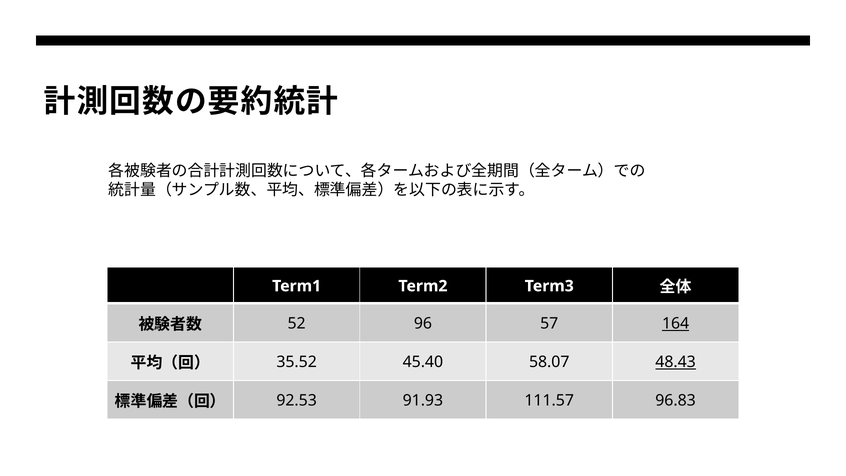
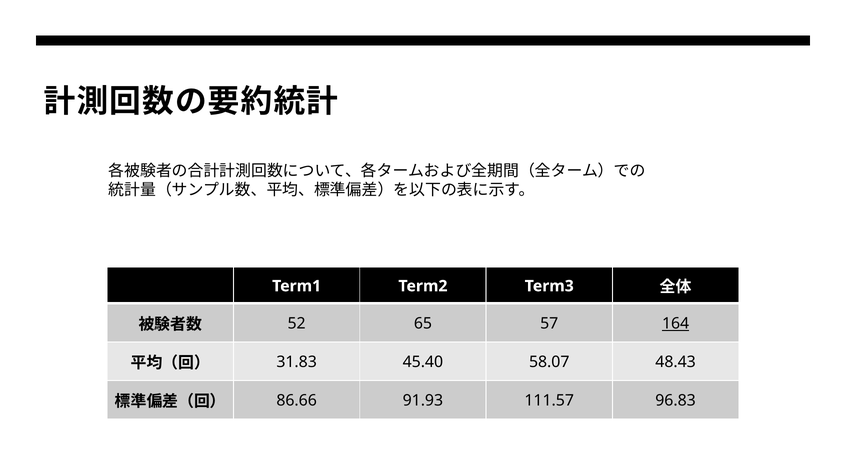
96: 96 -> 65 (423, 323)
35.52: 35.52 -> 31.83 (297, 362)
48.43 underline: present -> none (676, 362)
92.53: 92.53 -> 86.66 (297, 401)
